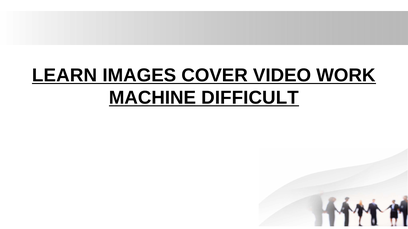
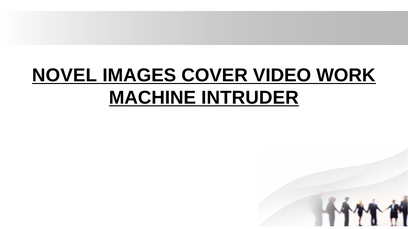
LEARN: LEARN -> NOVEL (64, 76)
DIFFICULT: DIFFICULT -> INTRUDER (250, 98)
